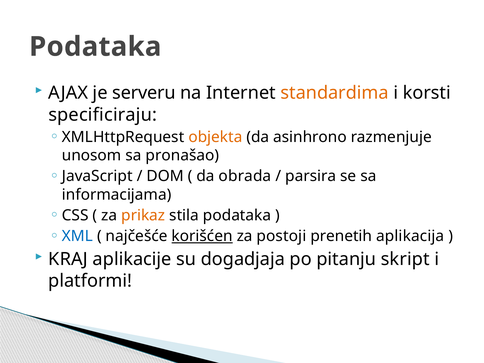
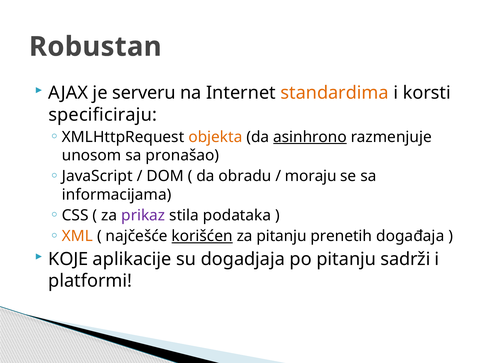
Podataka: Podataka -> Robustan (95, 47)
asinhrono underline: none -> present (310, 137)
obrada: obrada -> obradu (245, 176)
parsira: parsira -> moraju (311, 176)
prikaz colour: orange -> purple (143, 215)
XML colour: blue -> orange (77, 236)
za postoji: postoji -> pitanju (282, 236)
aplikacija: aplikacija -> događaja (410, 236)
KRAJ: KRAJ -> KOJE (68, 259)
skript: skript -> sadrži (405, 259)
